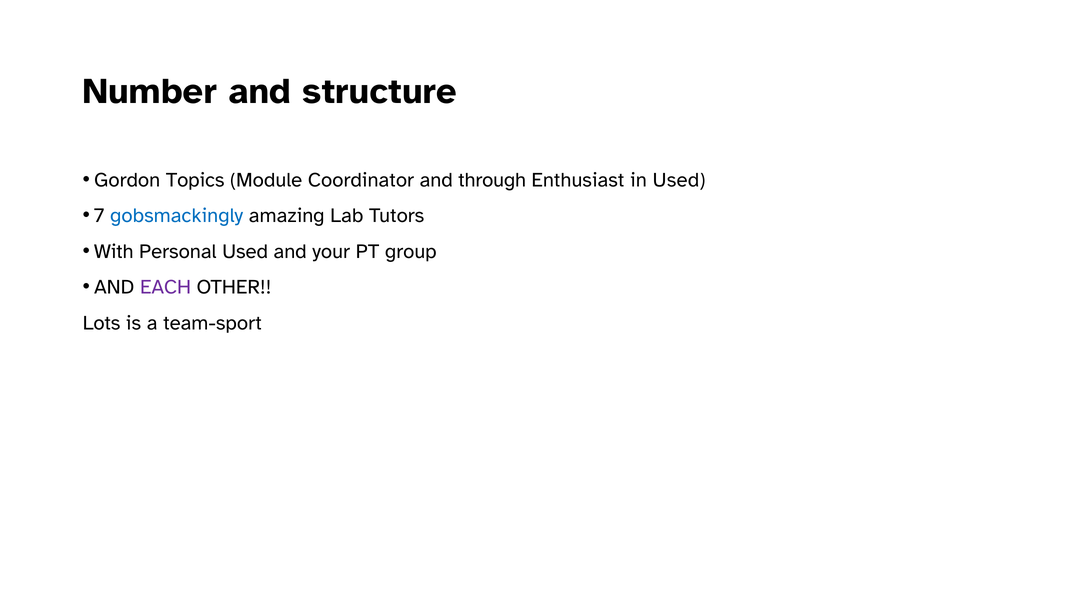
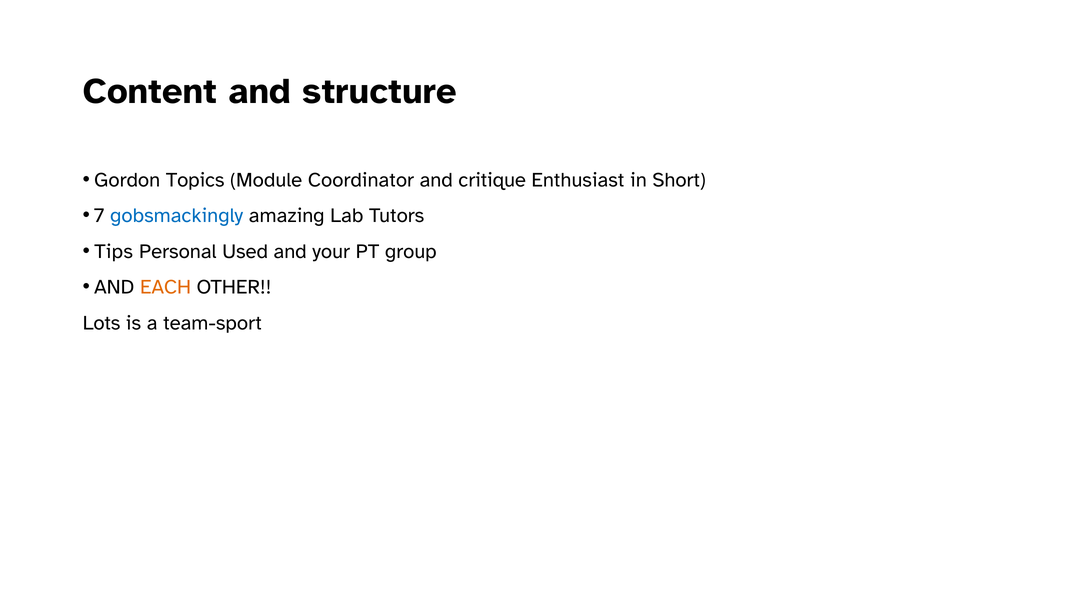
Number: Number -> Content (150, 91)
through: through -> critique (492, 180)
in Used: Used -> Short (679, 180)
With: With -> Tips (114, 251)
EACH colour: purple -> orange (166, 287)
